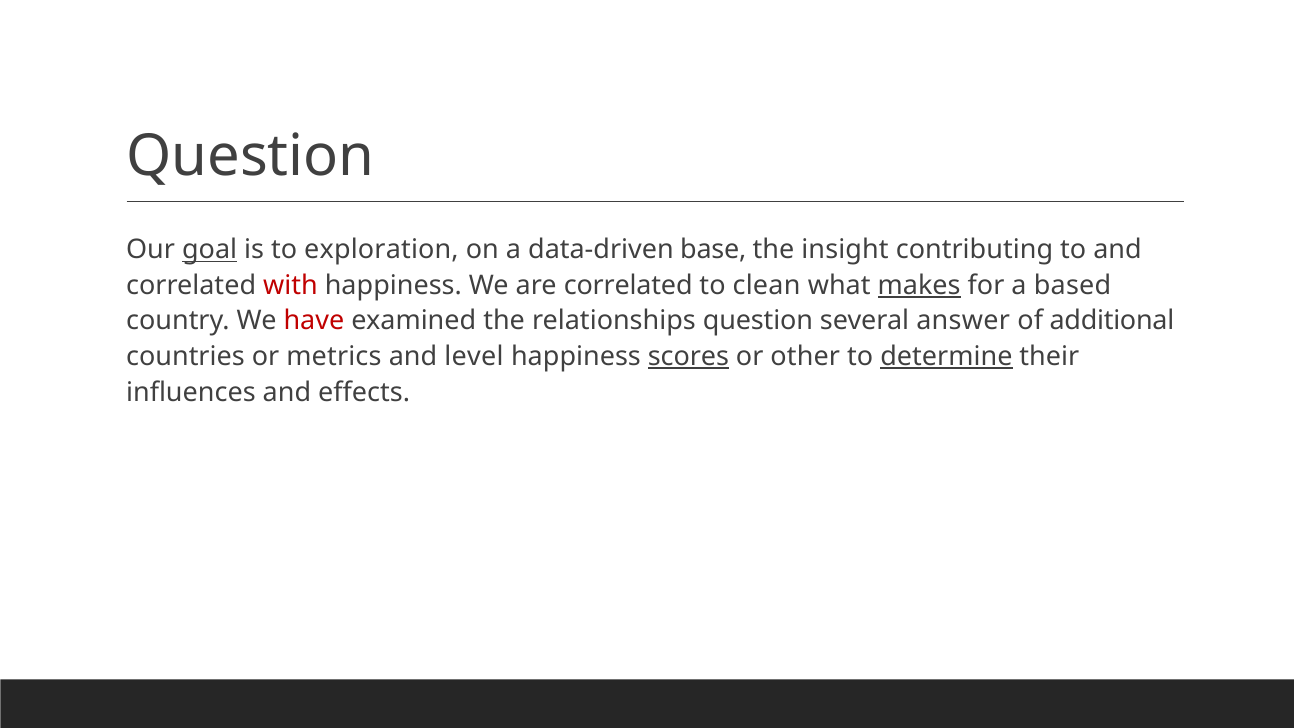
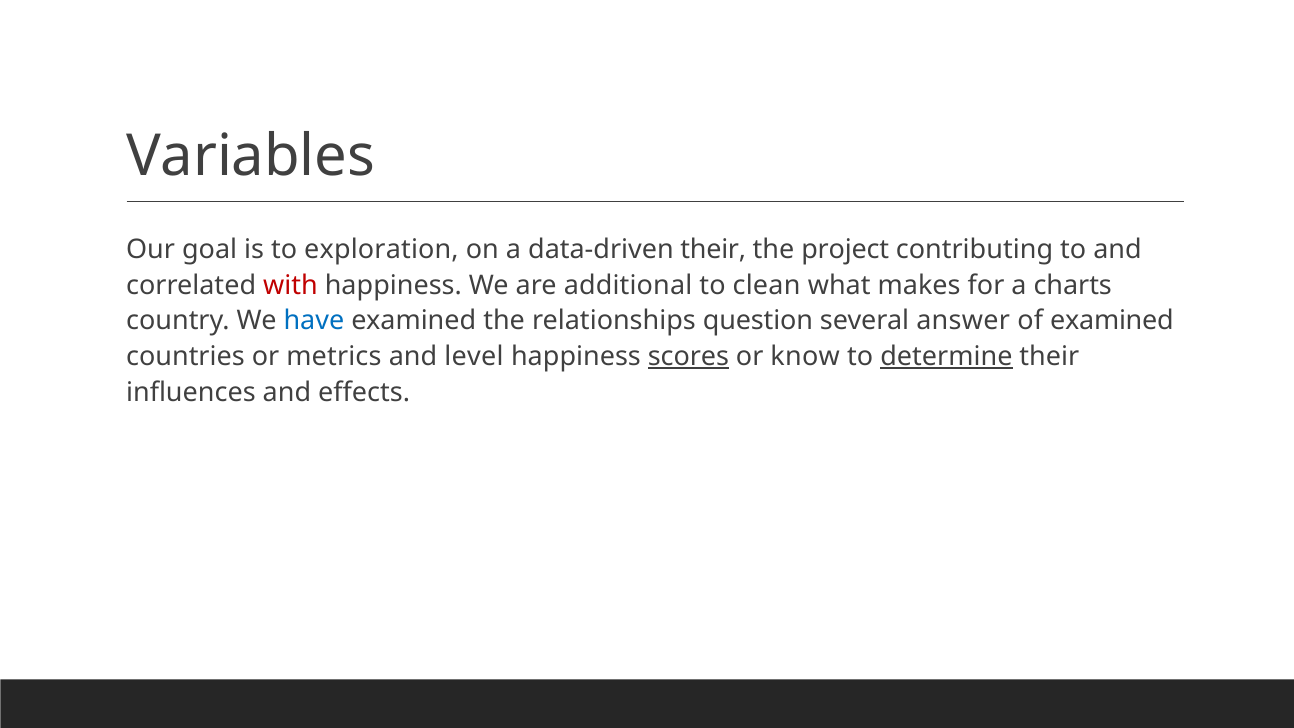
Question: Question -> Variables (251, 156)
goal underline: present -> none (210, 250)
data-driven base: base -> their (713, 250)
insight: insight -> project (845, 250)
are correlated: correlated -> additional (628, 285)
makes underline: present -> none (919, 285)
based: based -> charts (1073, 285)
have colour: red -> blue (314, 321)
of additional: additional -> examined (1112, 321)
other: other -> know (805, 357)
